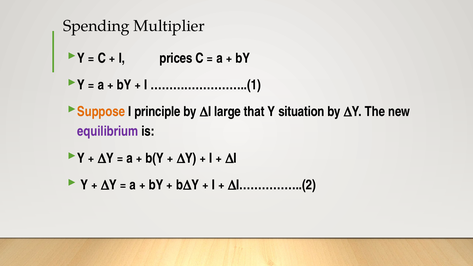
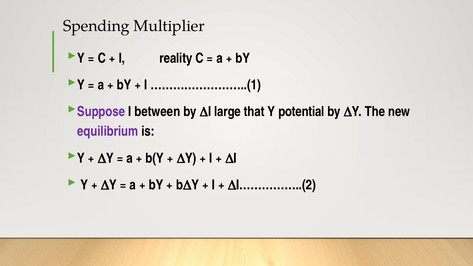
prices: prices -> reality (176, 58)
Suppose colour: orange -> purple (101, 112)
principle: principle -> between (157, 112)
situation: situation -> potential (301, 112)
